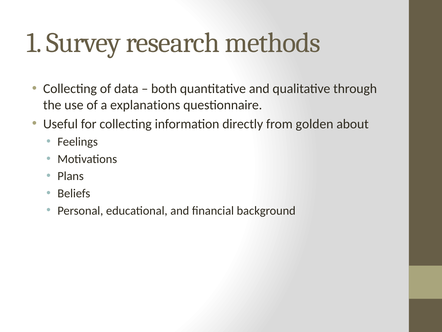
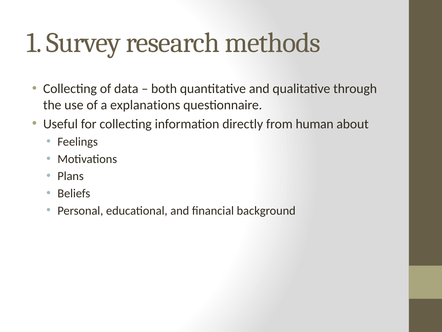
golden: golden -> human (315, 124)
